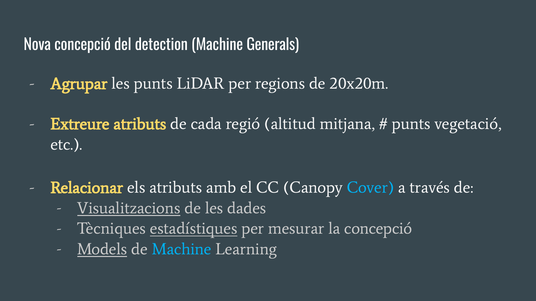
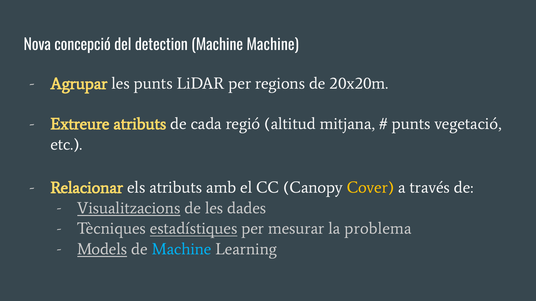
Machine Generals: Generals -> Machine (273, 45)
Cover colour: light blue -> yellow (370, 188)
la concepció: concepció -> problema (378, 229)
